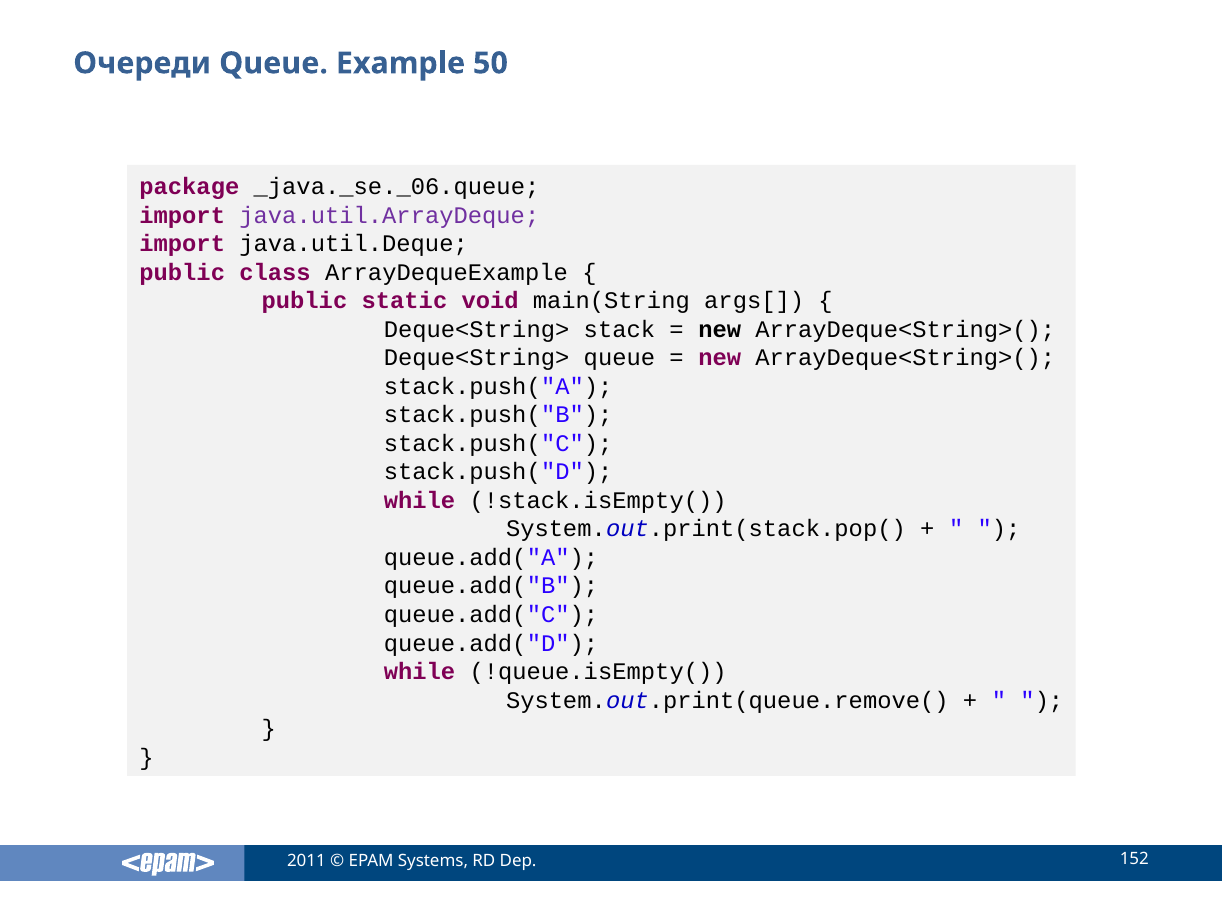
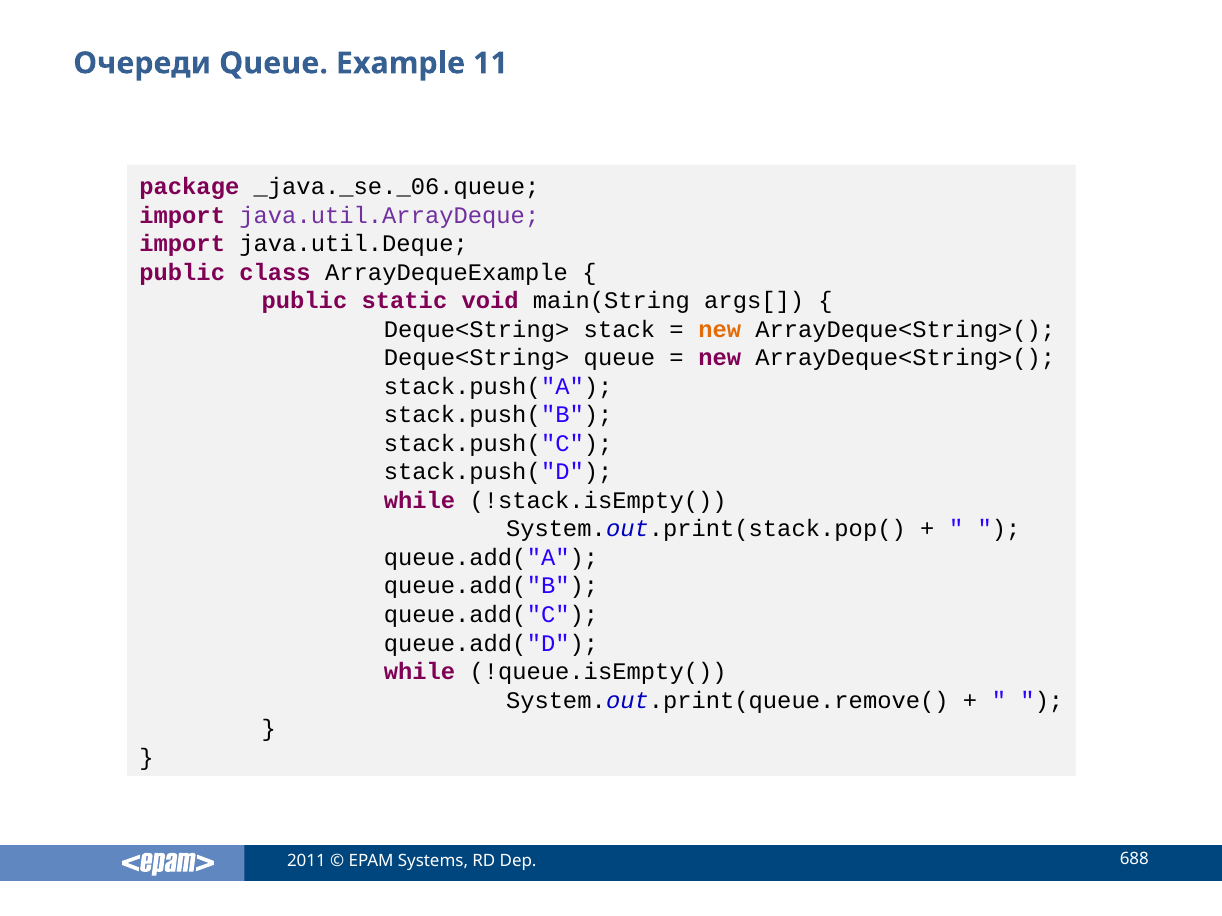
50: 50 -> 11 (490, 63)
new colour: black -> orange (720, 330)
152: 152 -> 688 (1134, 859)
